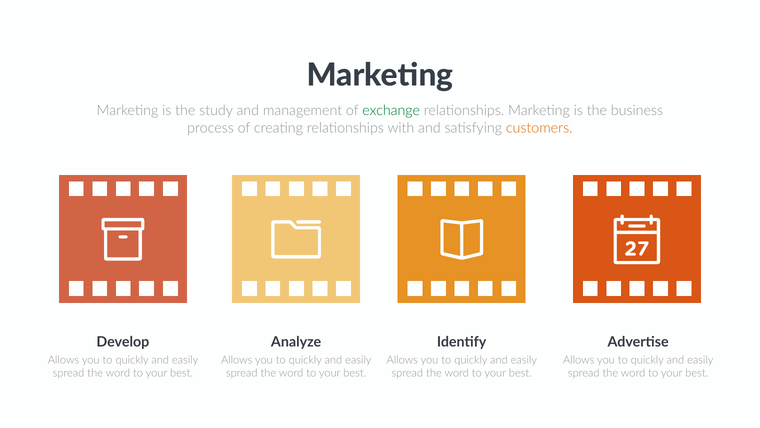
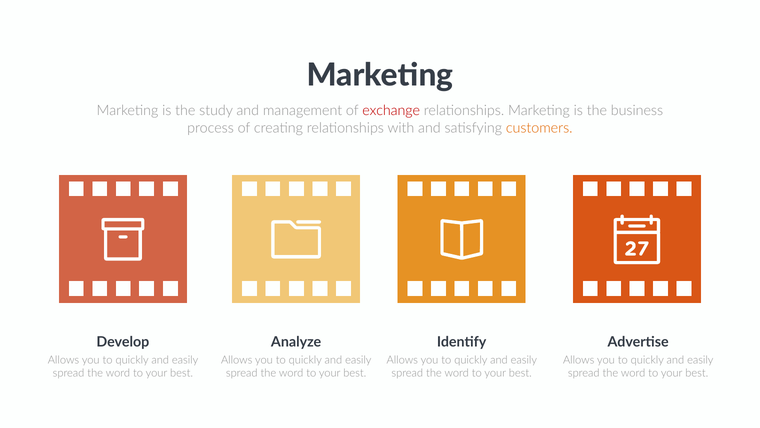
exchange colour: green -> red (391, 111)
